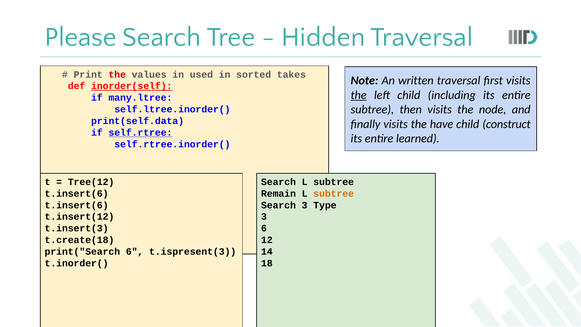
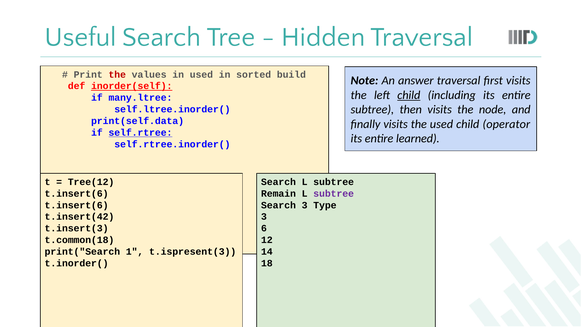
Please: Please -> Useful (81, 37)
takes: takes -> build (291, 74)
written: written -> answer (416, 80)
the underline: present -> none (359, 95)
child underline: none -> present (409, 95)
the have: have -> used (441, 124)
construct: construct -> operator (506, 124)
subtree colour: orange -> purple (334, 193)
t.insert(12: t.insert(12 -> t.insert(42 (79, 217)
t.create(18: t.create(18 -> t.common(18 (79, 240)
print("Search 6: 6 -> 1 (135, 252)
